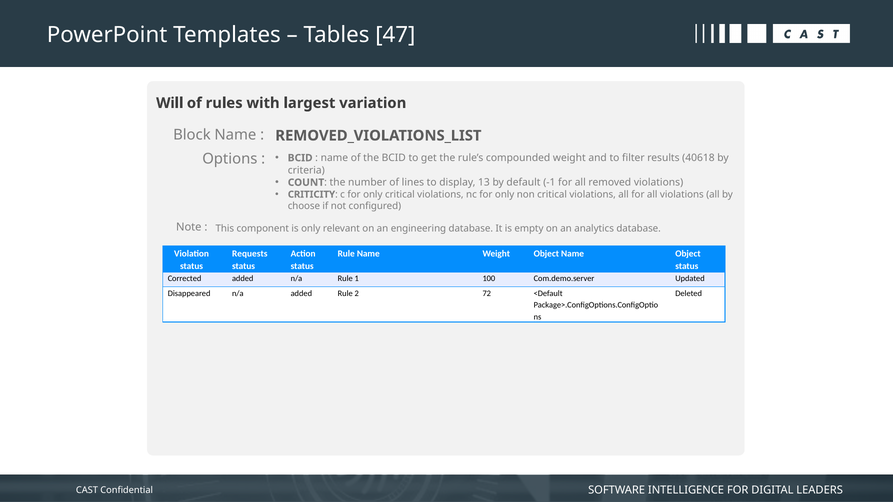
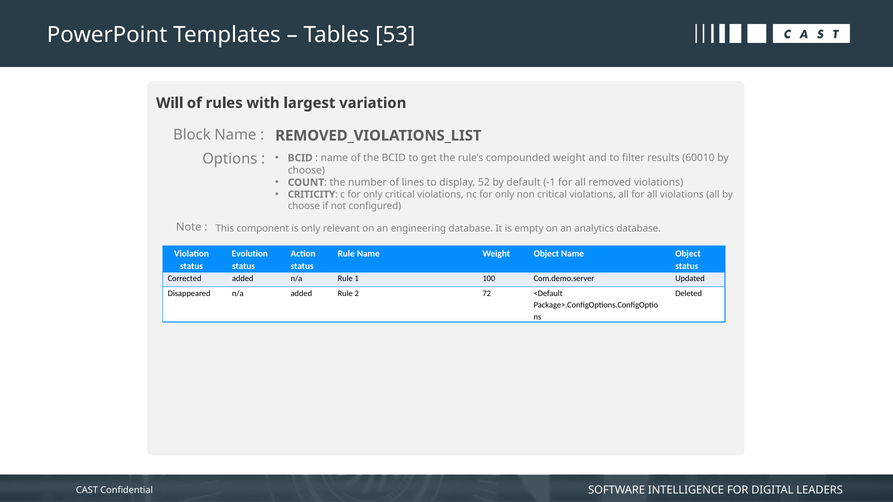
47: 47 -> 53 (395, 35)
40618: 40618 -> 60010 (698, 158)
criteria: criteria -> choose (306, 170)
13: 13 -> 52 (484, 183)
Requests: Requests -> Evolution (250, 254)
